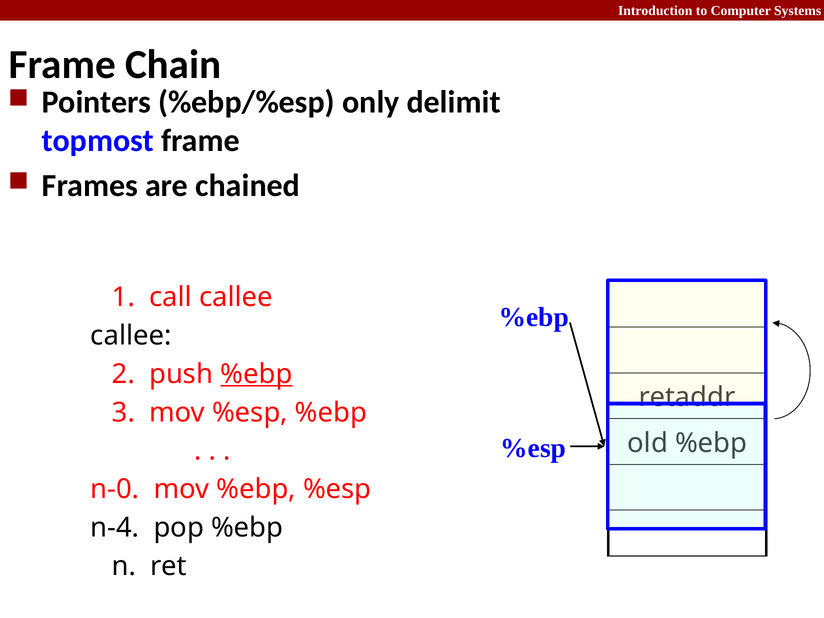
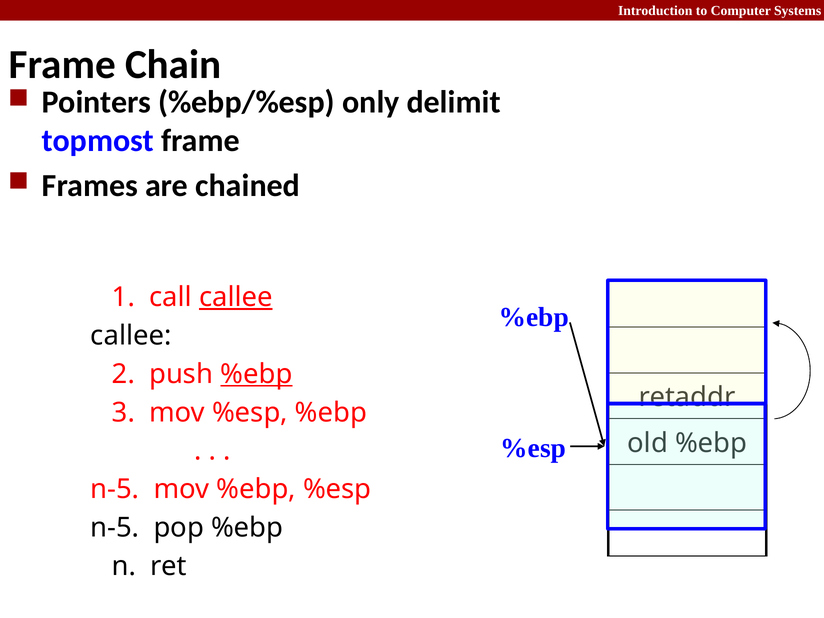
callee underline: none -> present (236, 297)
n-0: n-0 -> n-5 (115, 489)
n-4: n-4 -> n-5 (115, 528)
